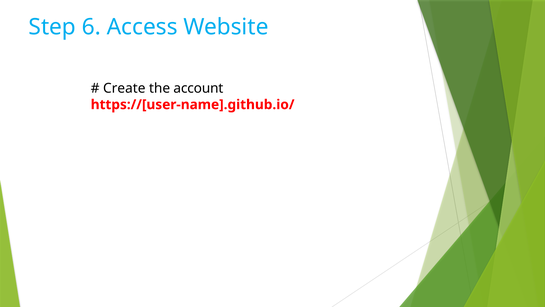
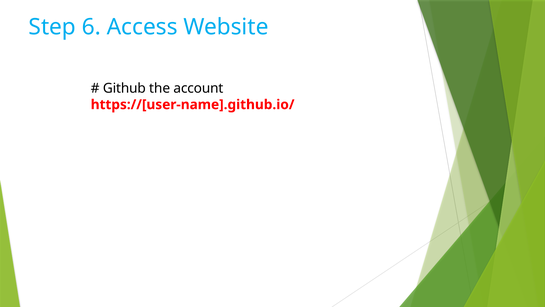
Create: Create -> Github (124, 88)
